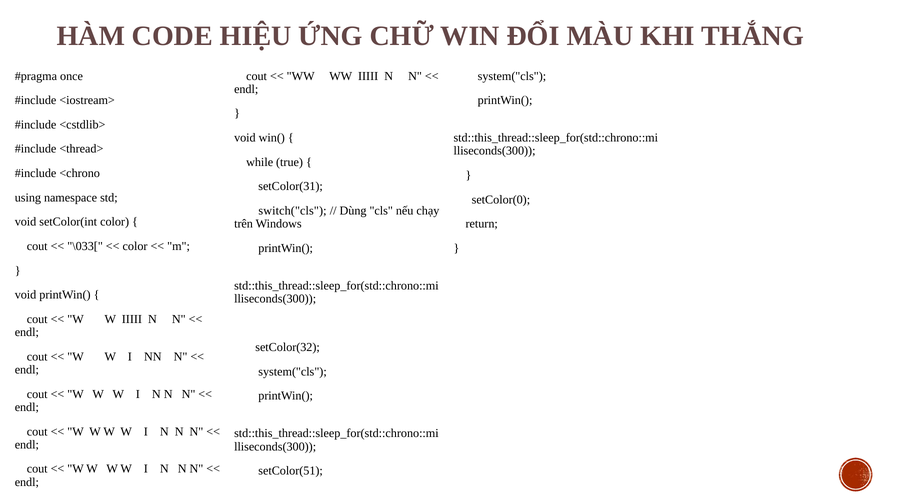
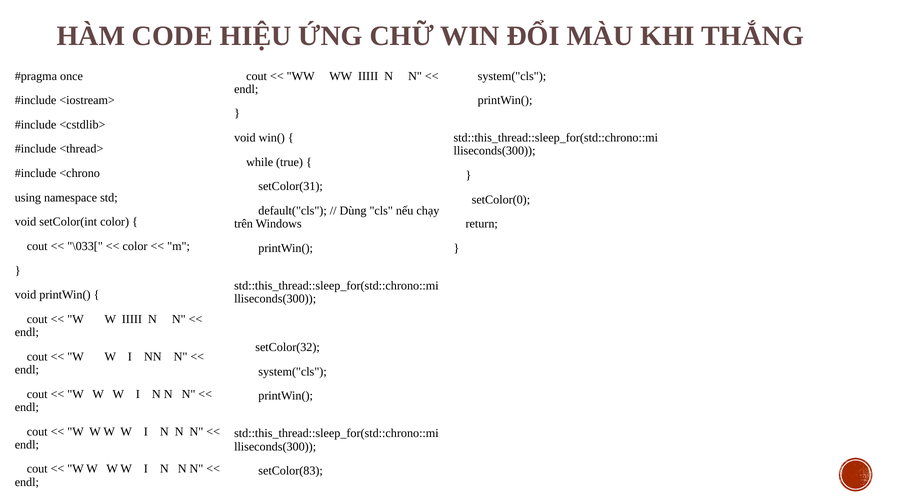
switch("cls: switch("cls -> default("cls (293, 211)
setColor(51: setColor(51 -> setColor(83 (291, 471)
